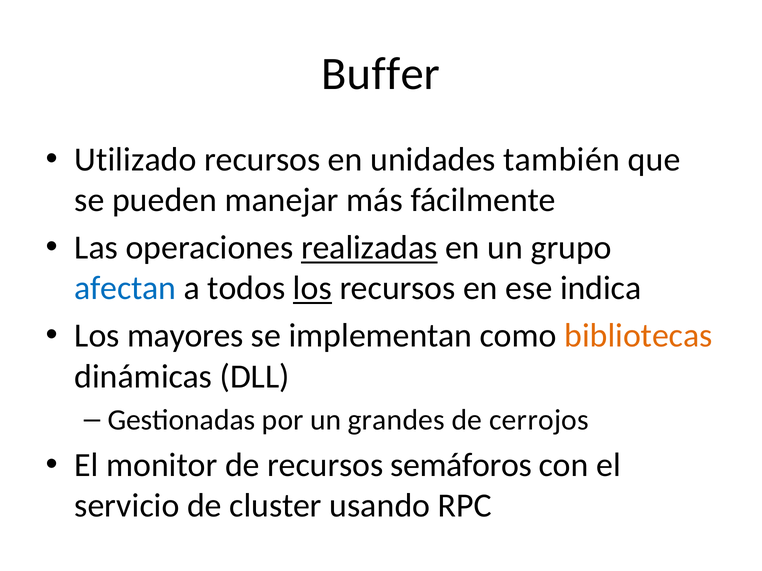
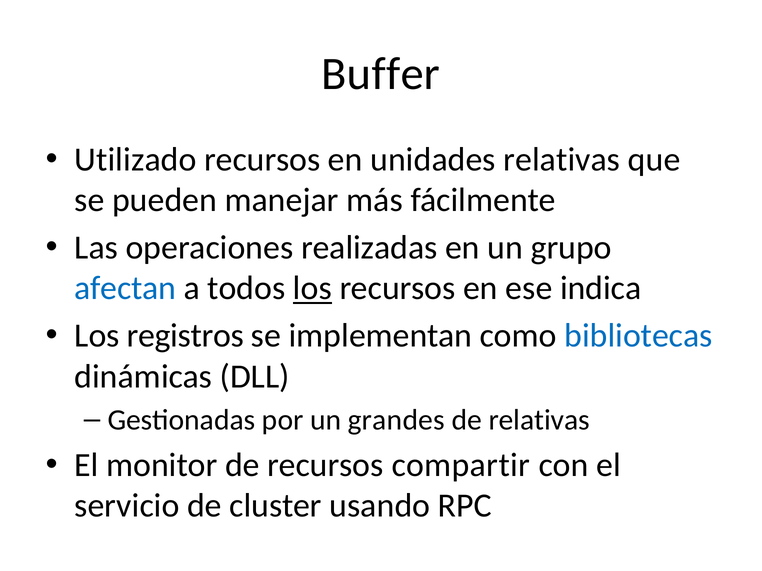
unidades también: también -> relativas (562, 160)
realizadas underline: present -> none (369, 248)
mayores: mayores -> registros (185, 336)
bibliotecas colour: orange -> blue (639, 336)
de cerrojos: cerrojos -> relativas (539, 420)
semáforos: semáforos -> compartir (461, 466)
